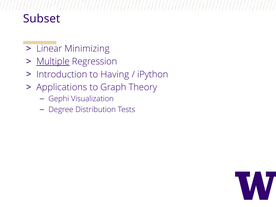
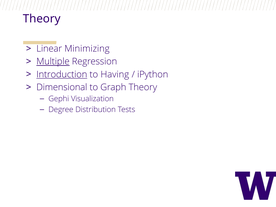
Subset: Subset -> Theory (42, 19)
Introduction underline: none -> present (62, 74)
Applications: Applications -> Dimensional (62, 87)
